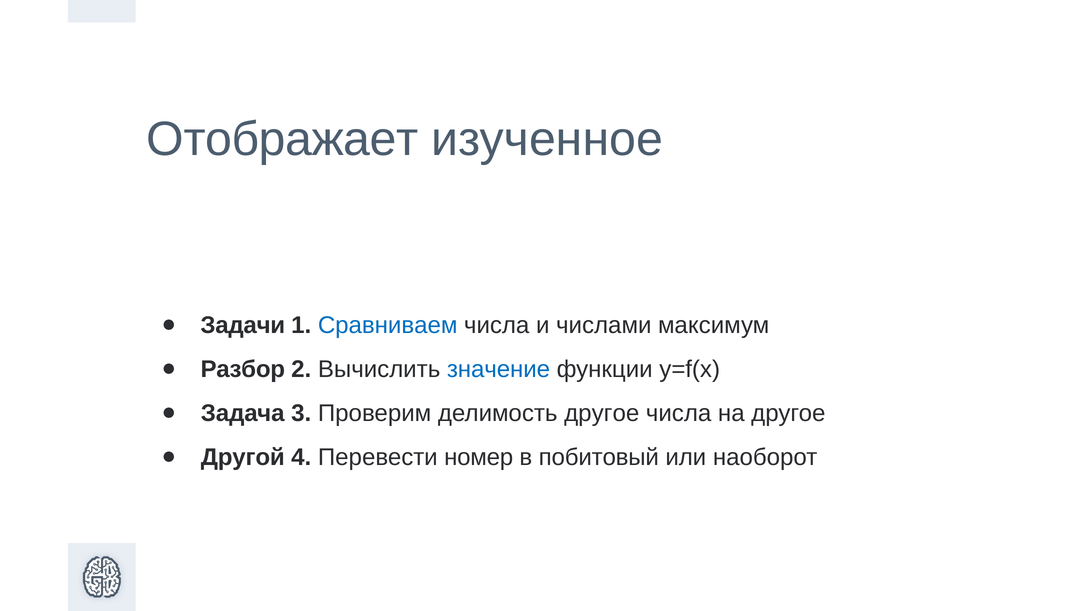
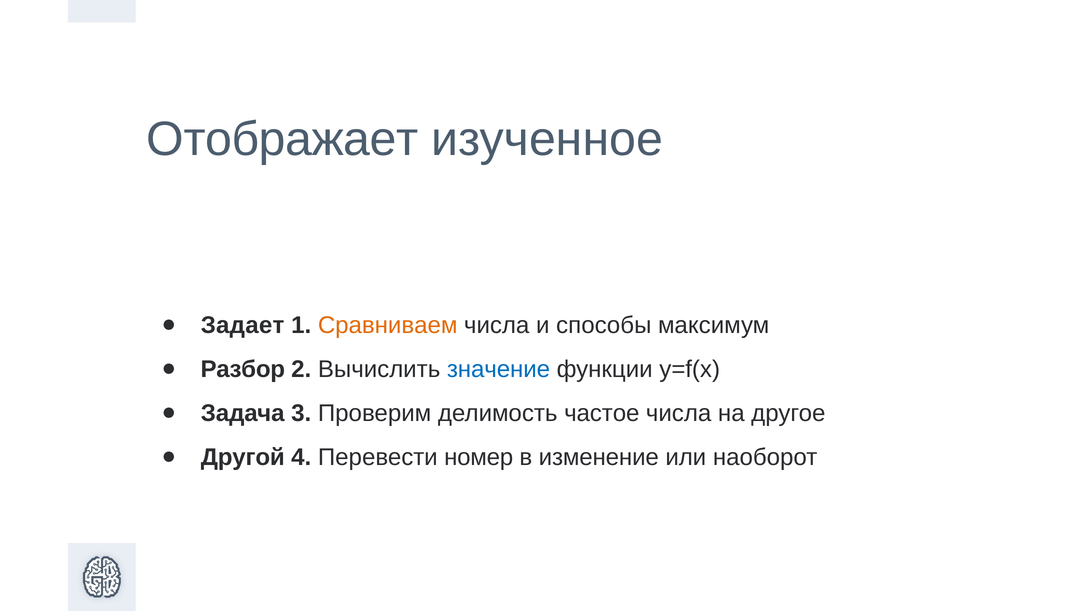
Задачи: Задачи -> Задает (243, 325)
Сравниваем colour: blue -> orange (388, 325)
числами: числами -> способы (604, 325)
делимость другое: другое -> частое (602, 413)
побитовый: побитовый -> изменение (599, 457)
